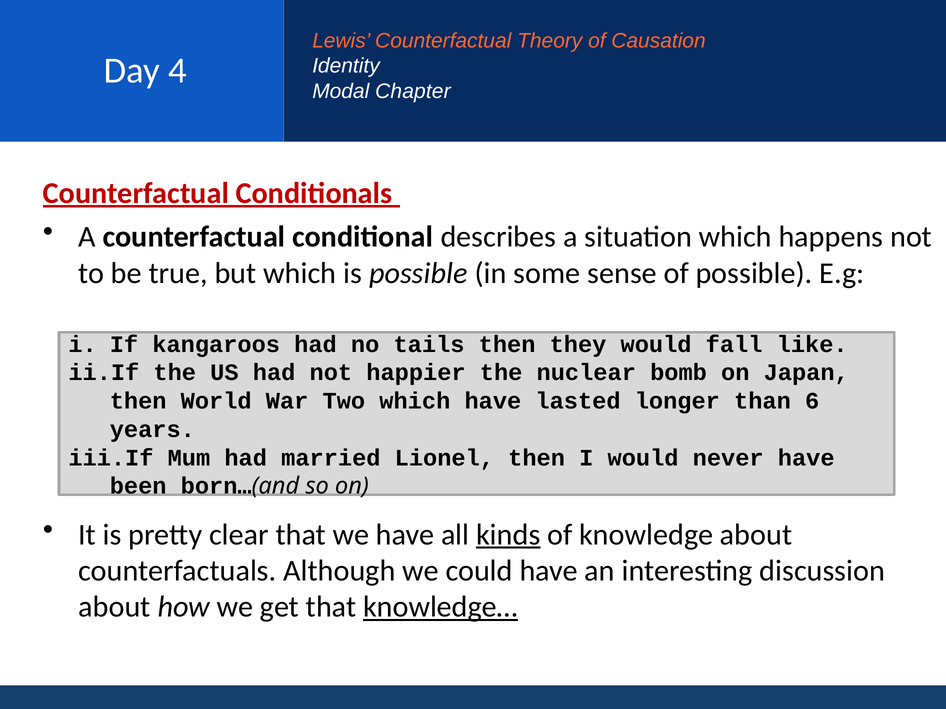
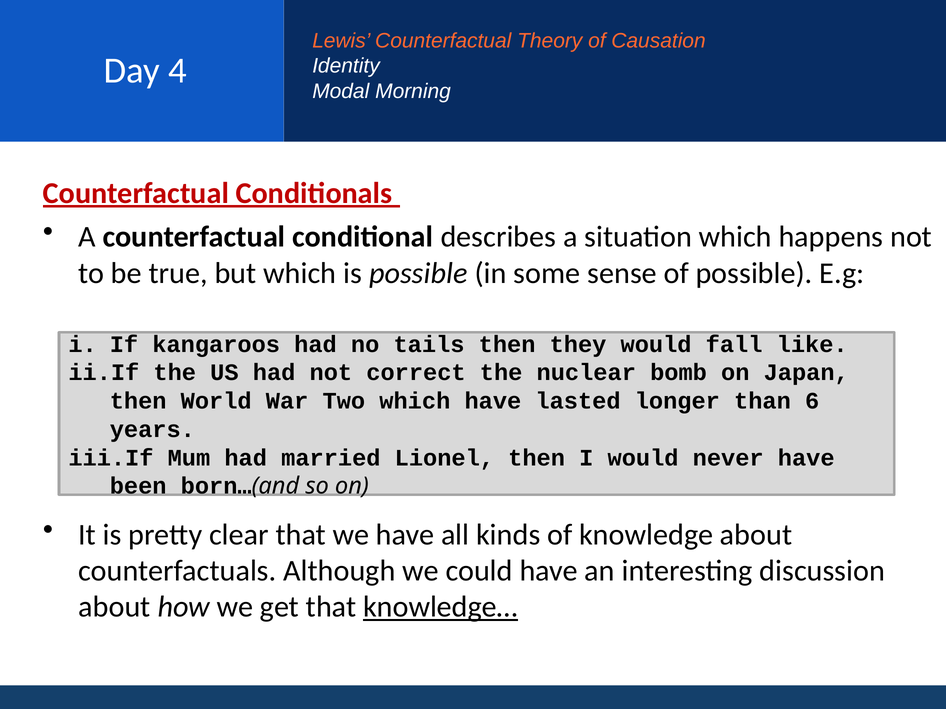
Chapter: Chapter -> Morning (413, 91)
happier: happier -> correct (416, 373)
kinds underline: present -> none (508, 535)
